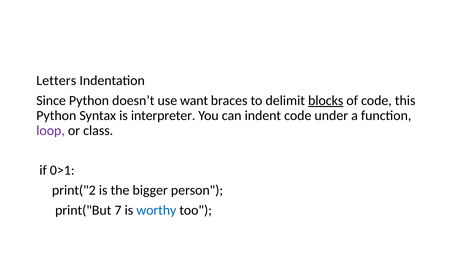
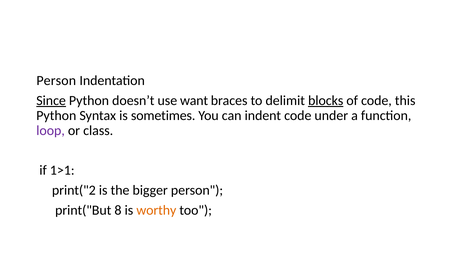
Letters: Letters -> Person (56, 80)
Since underline: none -> present (51, 100)
interpreter: interpreter -> sometimes (163, 115)
0>1: 0>1 -> 1>1 (62, 170)
7: 7 -> 8 (118, 210)
worthy colour: blue -> orange (156, 210)
